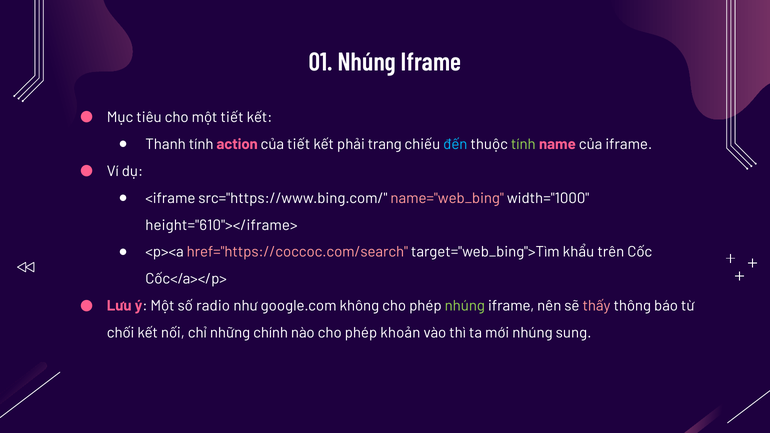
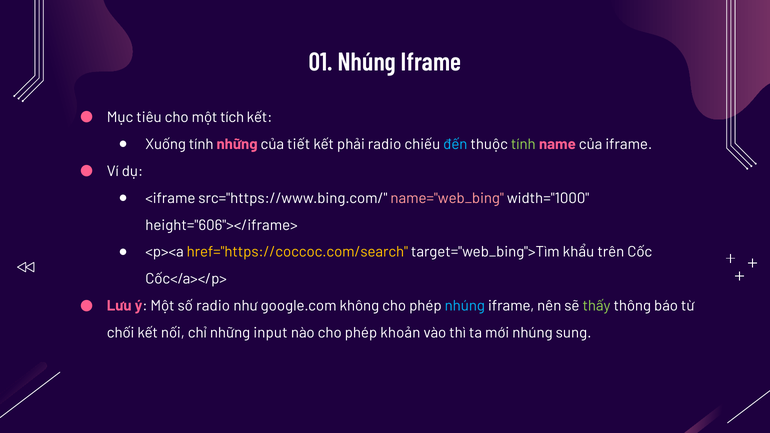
một tiết: tiết -> tích (232, 117)
Thanh: Thanh -> Xuống (166, 144)
tính action: action -> những (237, 144)
phải trang: trang -> radio (385, 144)
height="610"></iframe>: height="610"></iframe> -> height="606"></iframe> (222, 225)
href="https://coccoc.com/search colour: pink -> yellow (297, 252)
nhúng colour: light green -> light blue (465, 306)
thấy colour: pink -> light green (596, 306)
chính: chính -> input (270, 333)
